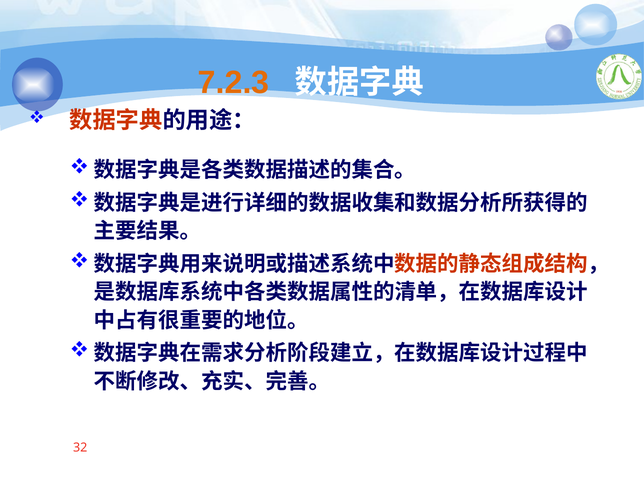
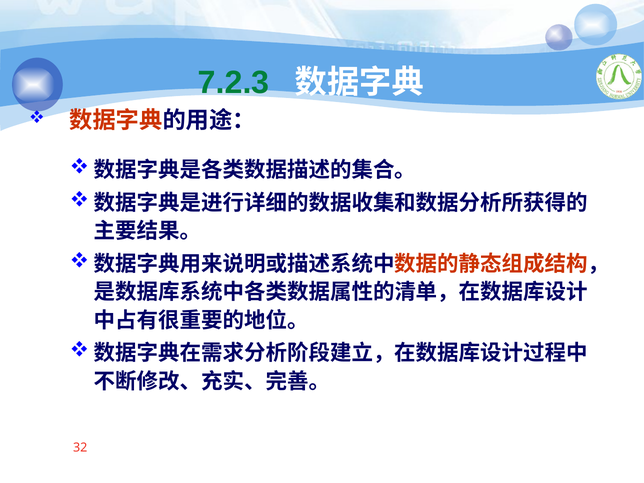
7.2.3 colour: orange -> green (234, 82)
